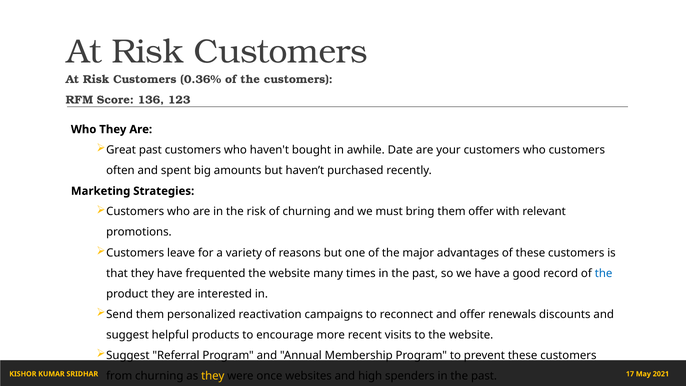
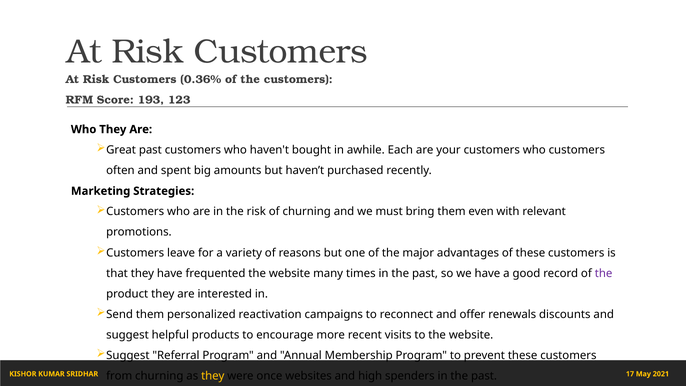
136: 136 -> 193 (151, 100)
Date: Date -> Each (400, 150)
them offer: offer -> even (481, 212)
the colour: blue -> purple (604, 273)
